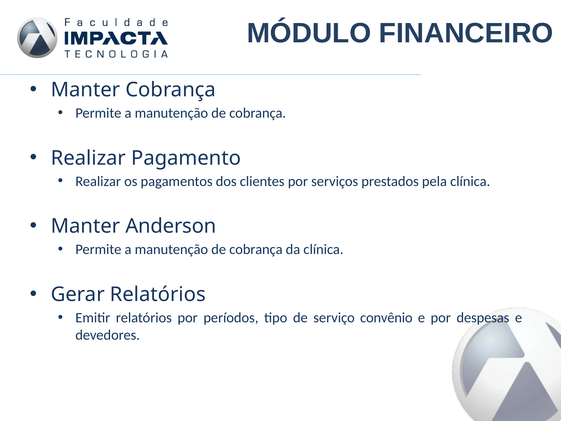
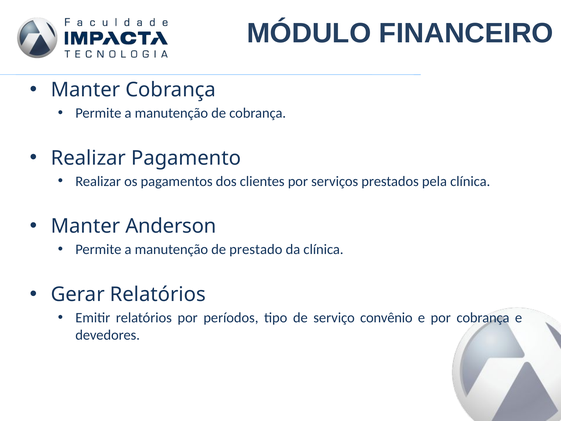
cobrança: cobrança -> prestado (256, 249)
por despesas: despesas -> cobrança (483, 318)
